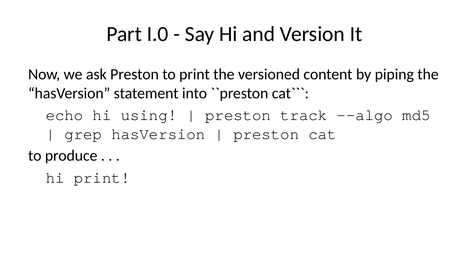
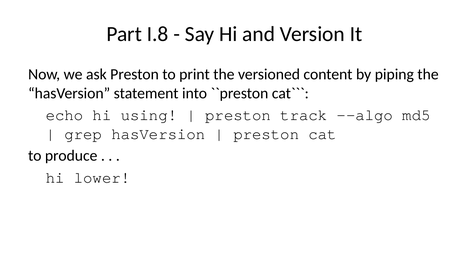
I.0: I.0 -> I.8 (158, 34)
hi print: print -> lower (102, 178)
